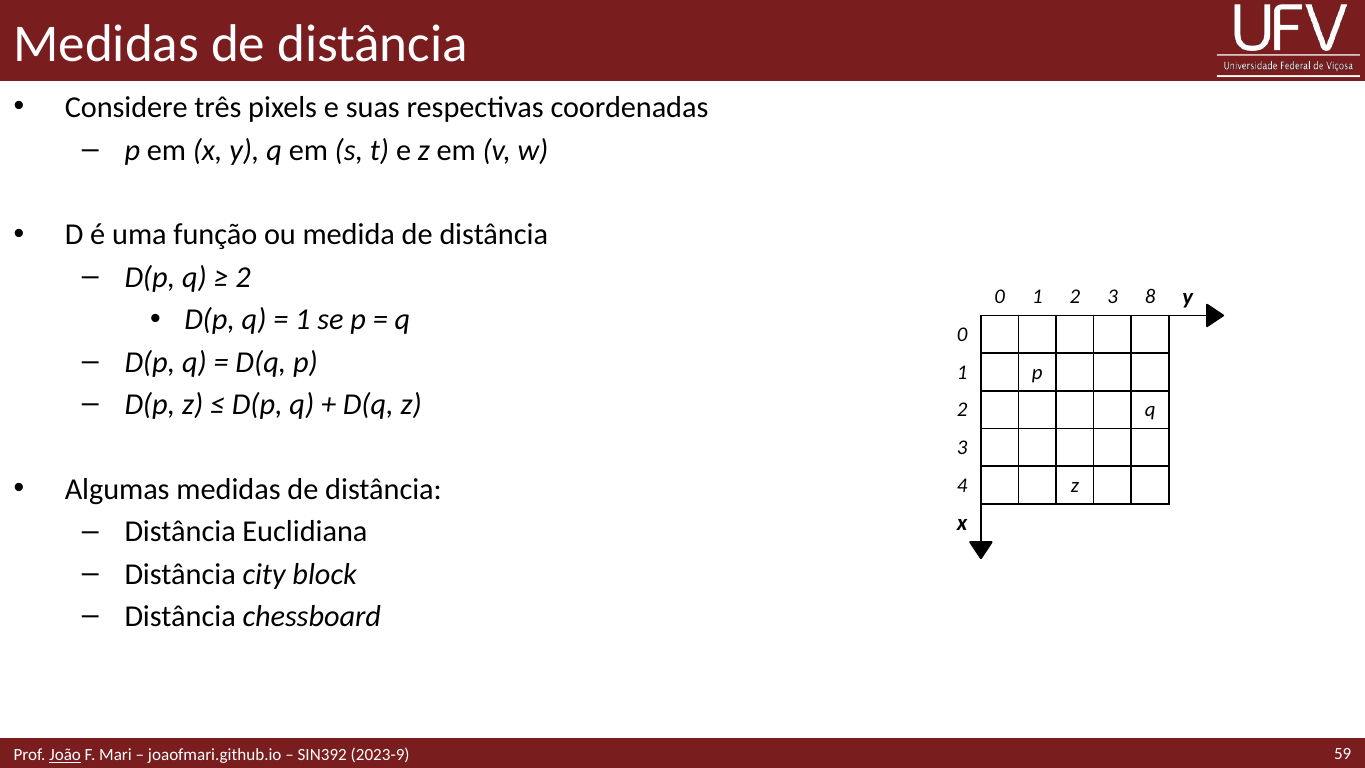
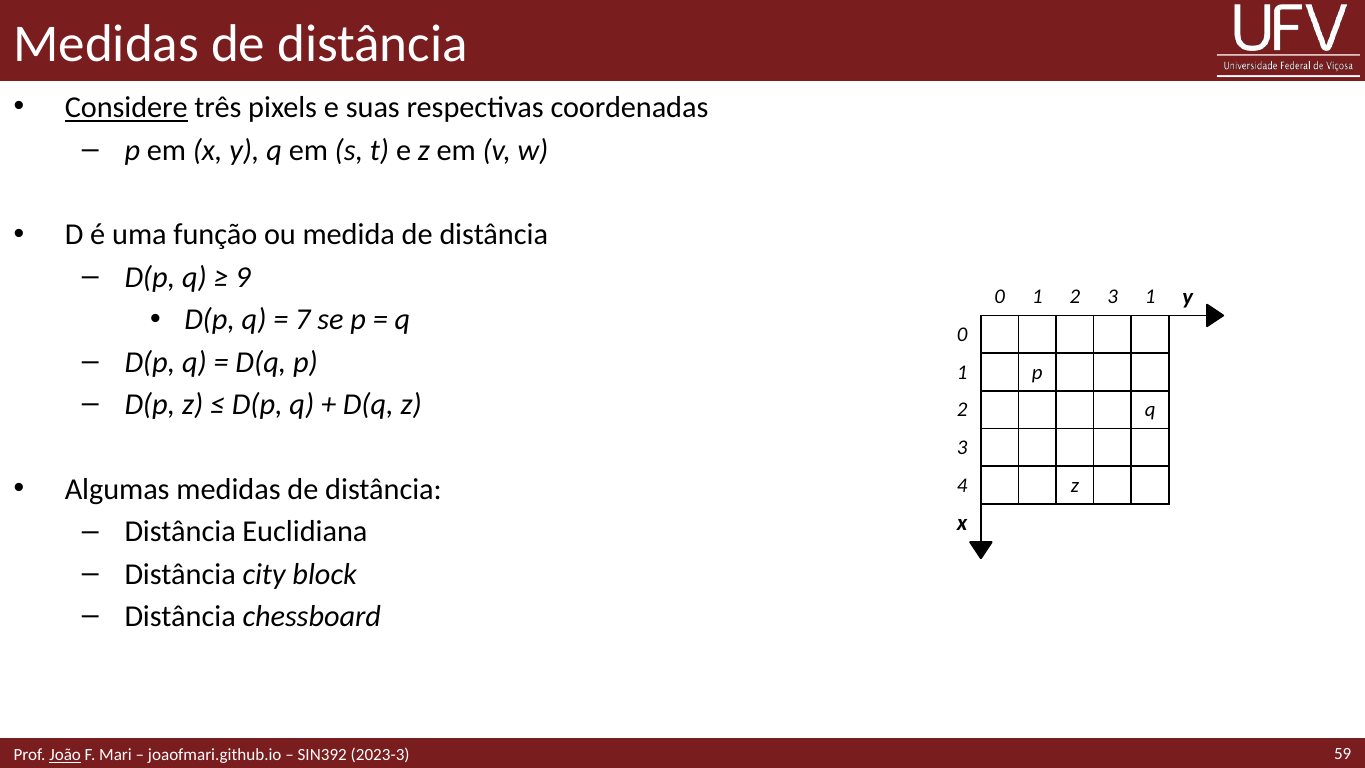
Considere underline: none -> present (126, 108)
2: 2 -> 9 (243, 277)
3 8: 8 -> 1 (1150, 297)
1: 1 -> 7 (303, 320)
2023-9: 2023-9 -> 2023-3 (380, 755)
